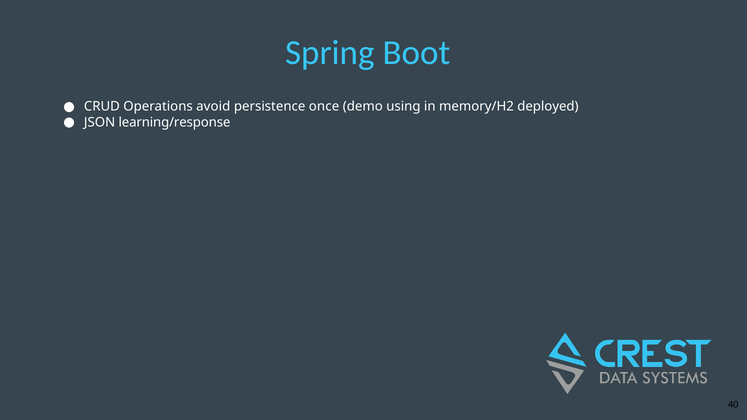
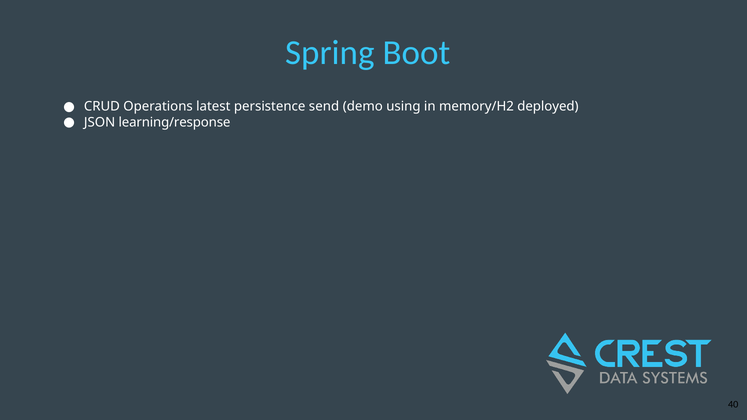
avoid: avoid -> latest (213, 106)
once: once -> send (324, 106)
